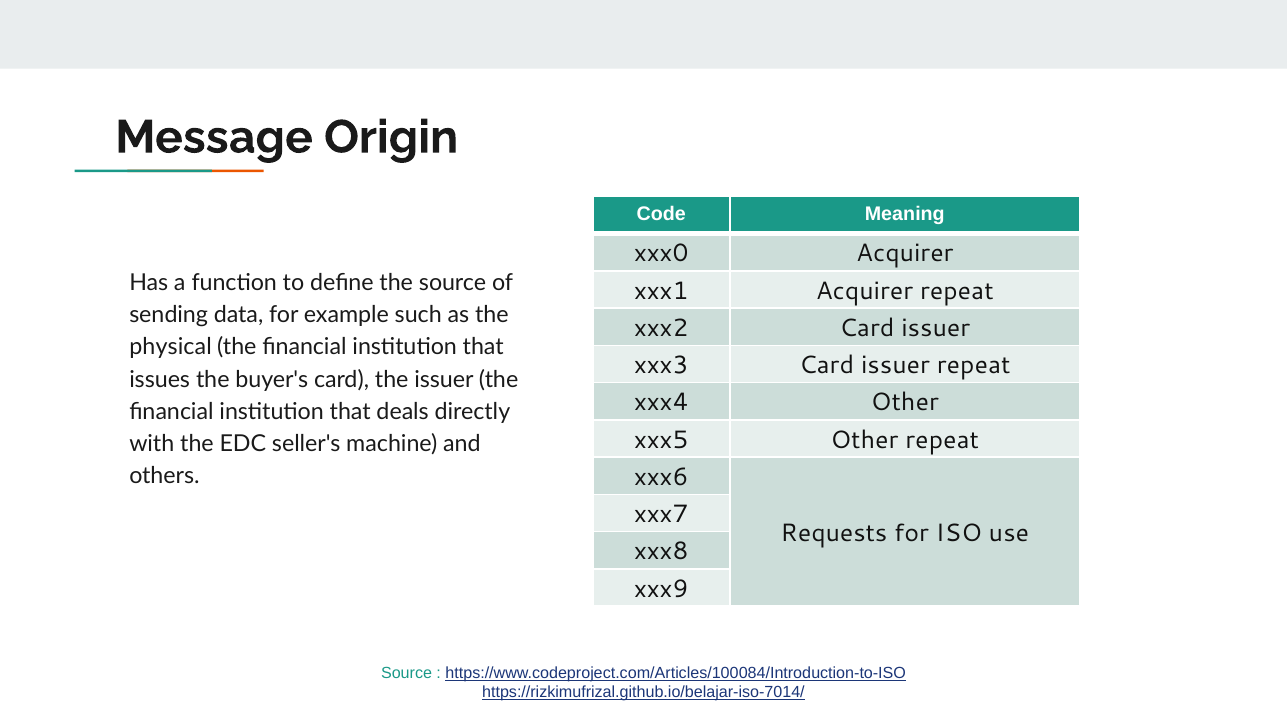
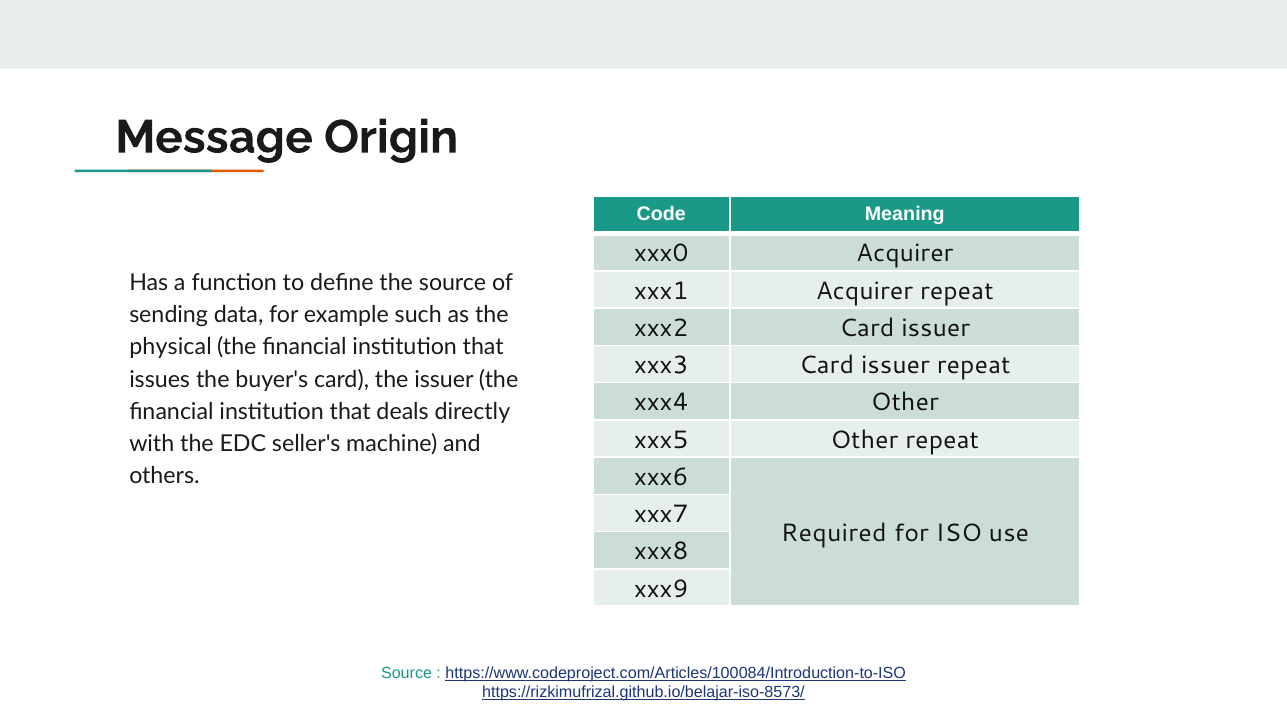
Requests: Requests -> Required (834, 533)
https://rizkimufrizal.github.io/belajar-iso-7014/: https://rizkimufrizal.github.io/belajar-iso-7014/ -> https://rizkimufrizal.github.io/belajar-iso-8573/ (643, 693)
